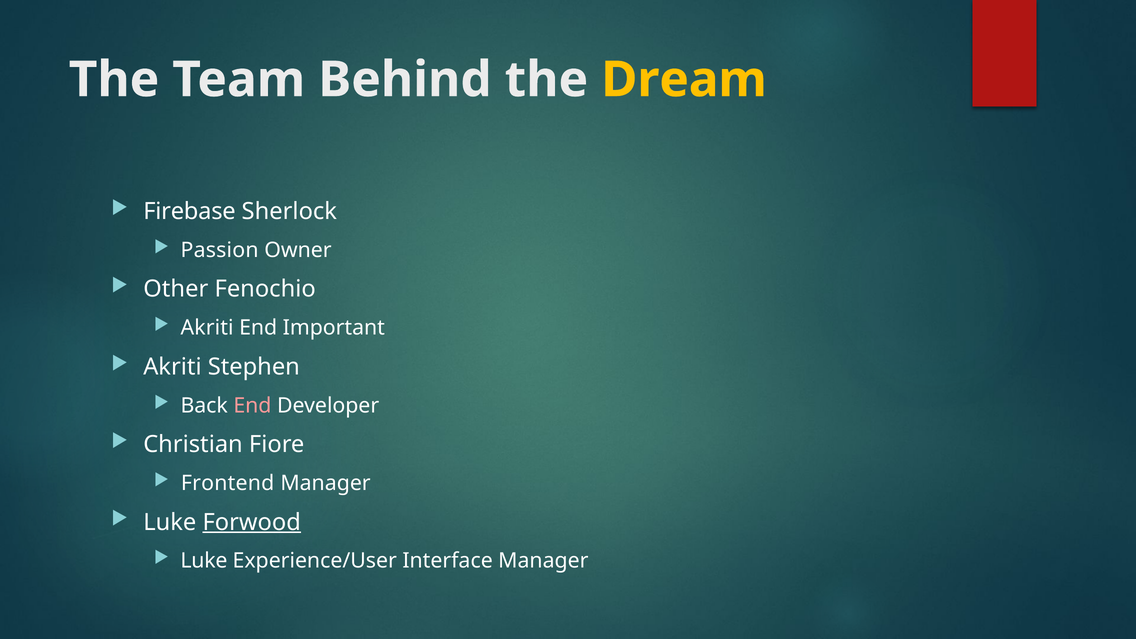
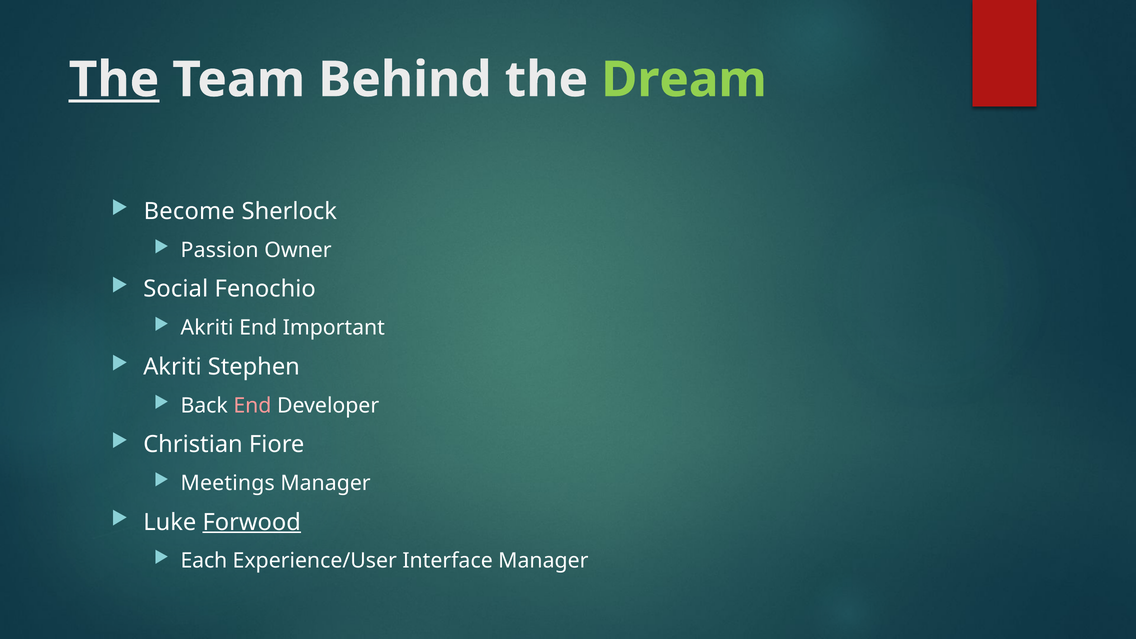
The underline: none -> present (114, 80)
Dream colour: yellow -> light green (684, 80)
Firebase: Firebase -> Become (189, 211)
Other: Other -> Social (176, 289)
Frontend: Frontend -> Meetings (228, 483)
Luke: Luke -> Each (204, 561)
